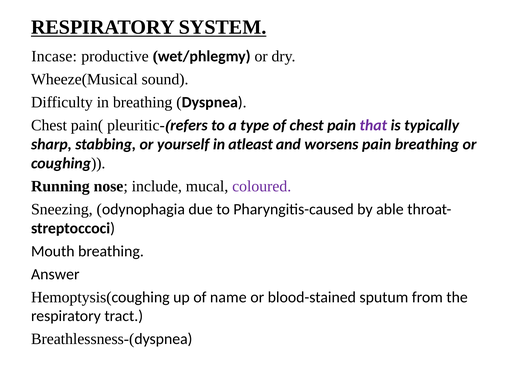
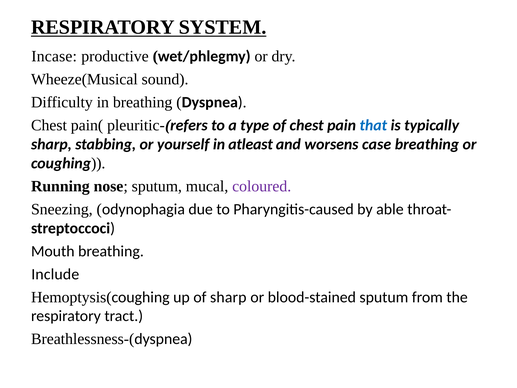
that colour: purple -> blue (373, 125)
worsens pain: pain -> case (377, 144)
nose include: include -> sputum (157, 186)
Answer: Answer -> Include (55, 274)
of name: name -> sharp (228, 297)
